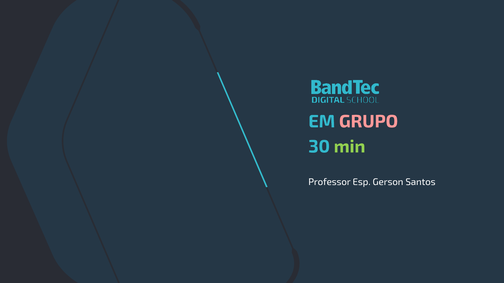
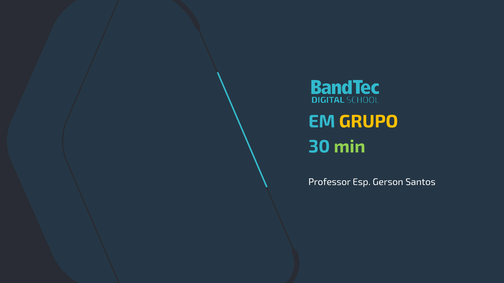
GRUPO colour: pink -> yellow (369, 122)
